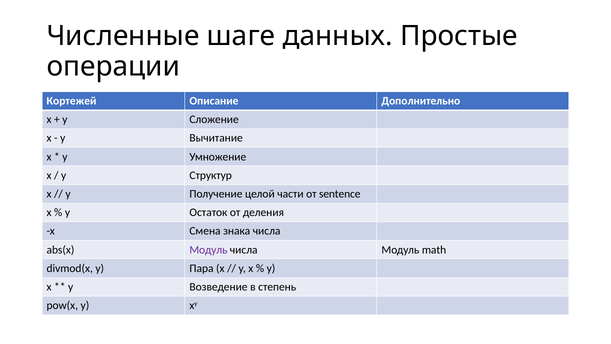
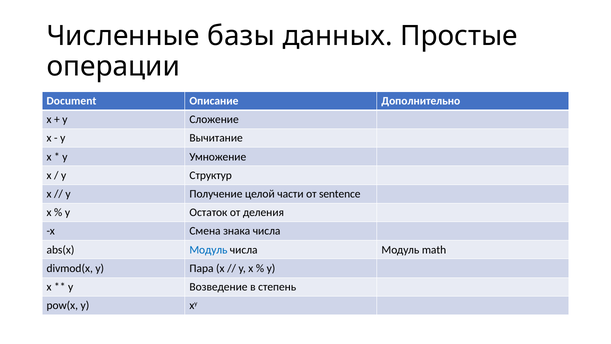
шаге: шаге -> базы (241, 36)
Кортежей: Кортежей -> Document (72, 101)
Модуль colour: purple -> blue (208, 250)
